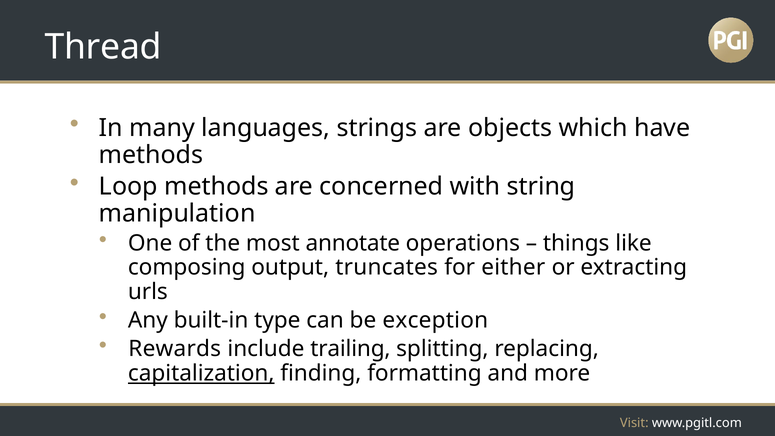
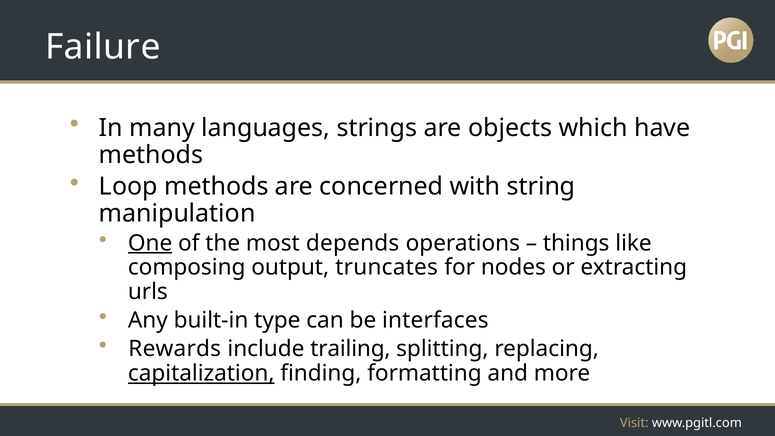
Thread: Thread -> Failure (103, 47)
One underline: none -> present (150, 243)
annotate: annotate -> depends (353, 243)
either: either -> nodes (513, 267)
exception: exception -> interfaces (435, 320)
